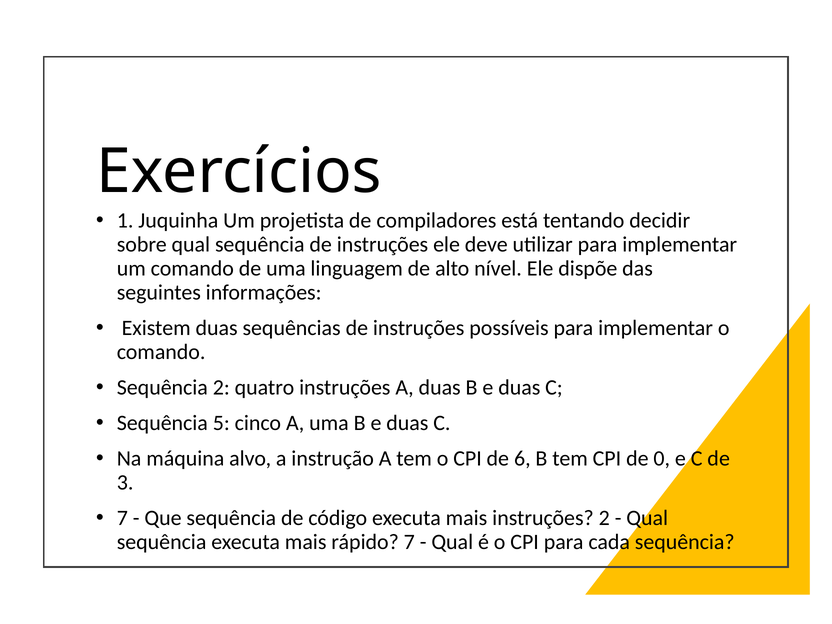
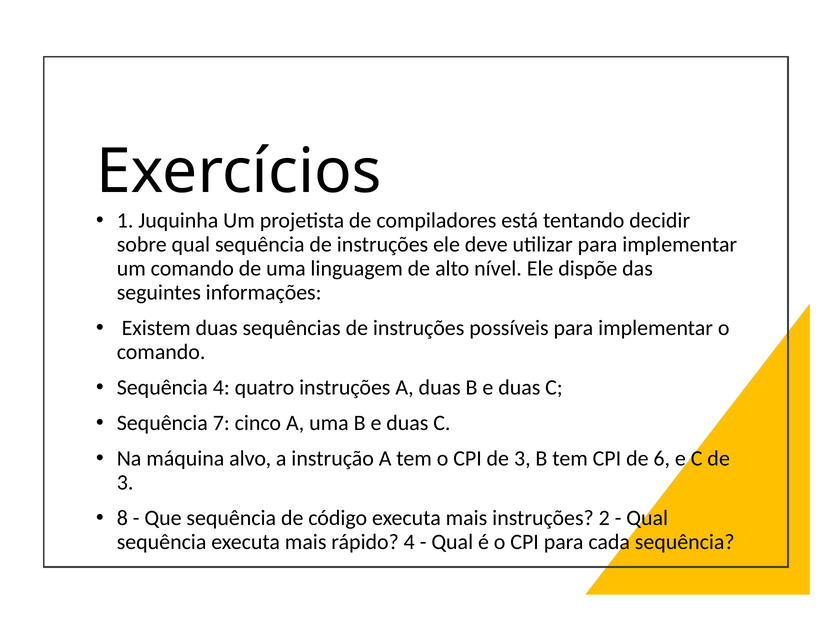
Sequência 2: 2 -> 4 (221, 387)
5: 5 -> 7 (221, 423)
CPI de 6: 6 -> 3 (522, 459)
0: 0 -> 6 (662, 459)
7: 7 -> 8 (122, 518)
rápido 7: 7 -> 4 (409, 542)
